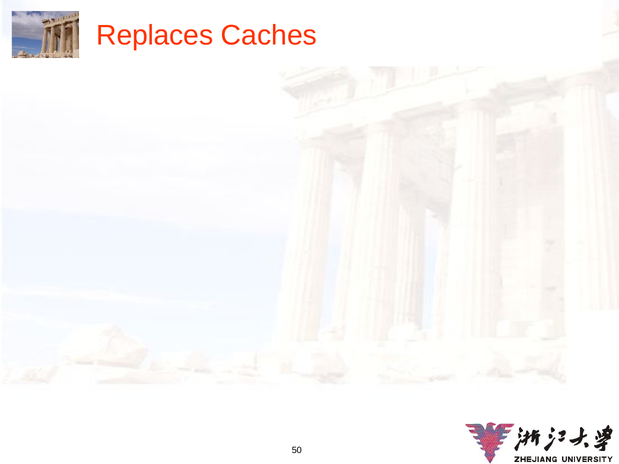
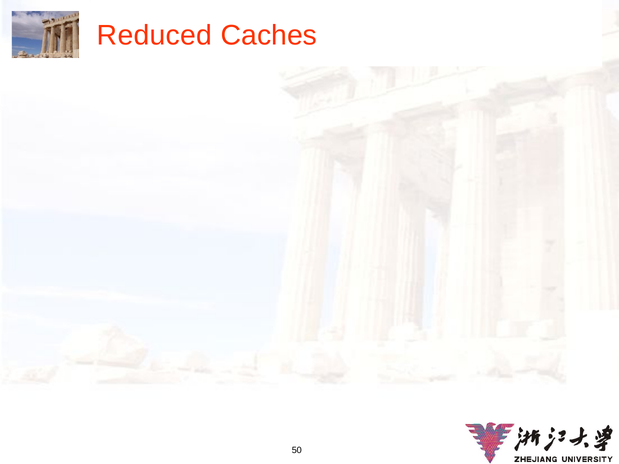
Replaces: Replaces -> Reduced (155, 35)
